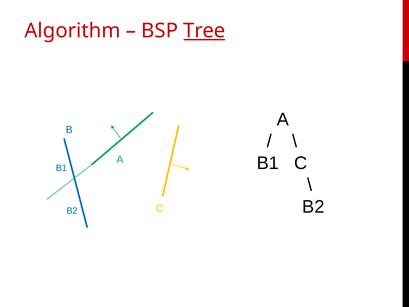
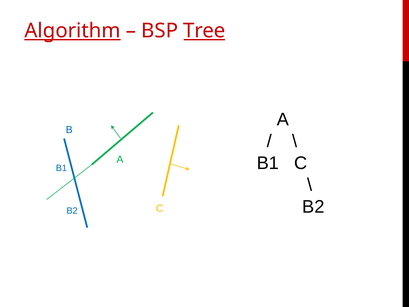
Algorithm underline: none -> present (72, 31)
